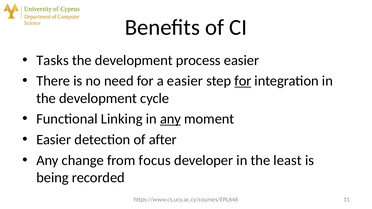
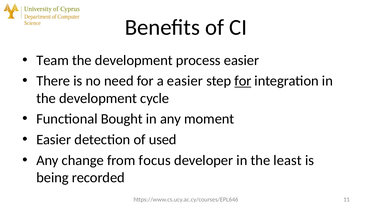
Tasks: Tasks -> Team (53, 60)
Linking: Linking -> Bought (122, 119)
any underline: present -> none (171, 119)
after: after -> used (163, 140)
